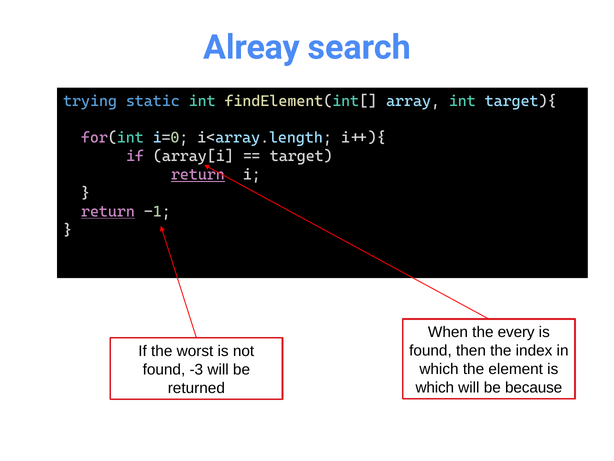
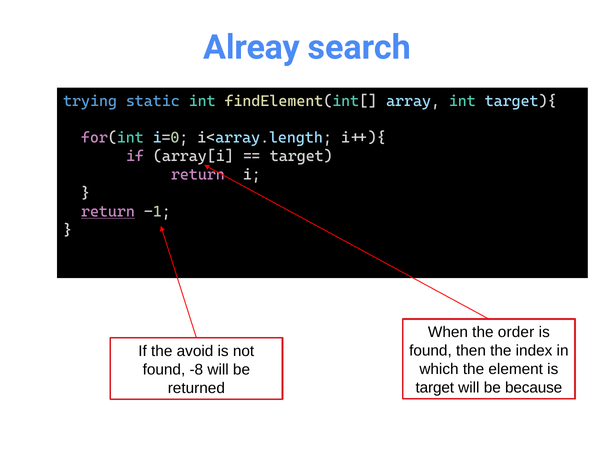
return underline: present -> none (198, 175)
every: every -> order (516, 332)
worst: worst -> avoid (195, 351)
-3: -3 -> -8 (196, 369)
which: which -> target (435, 387)
